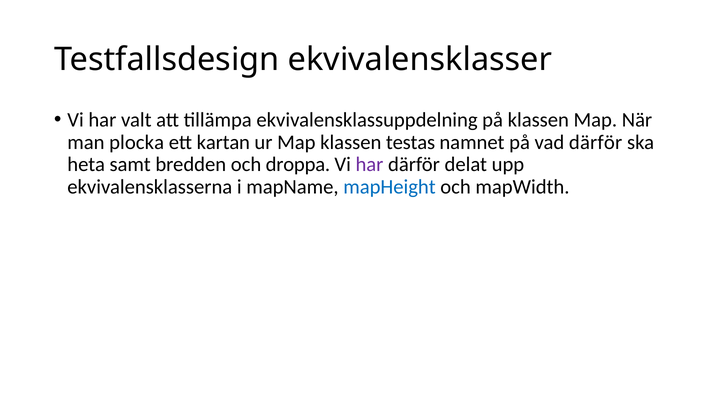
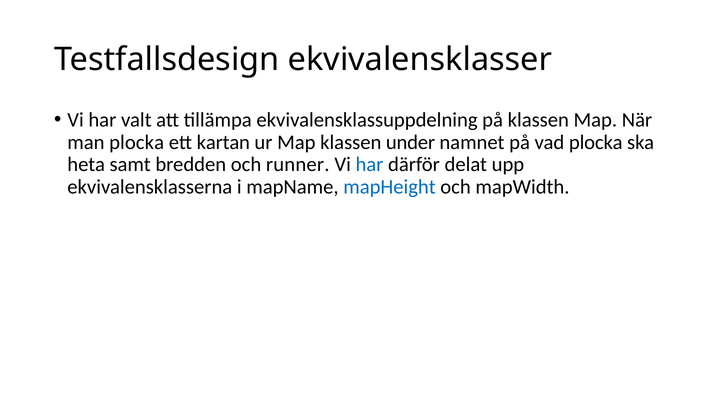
testas: testas -> under (411, 142)
vad därför: därför -> plocka (596, 142)
droppa: droppa -> runner (298, 165)
har colour: purple -> blue (369, 165)
